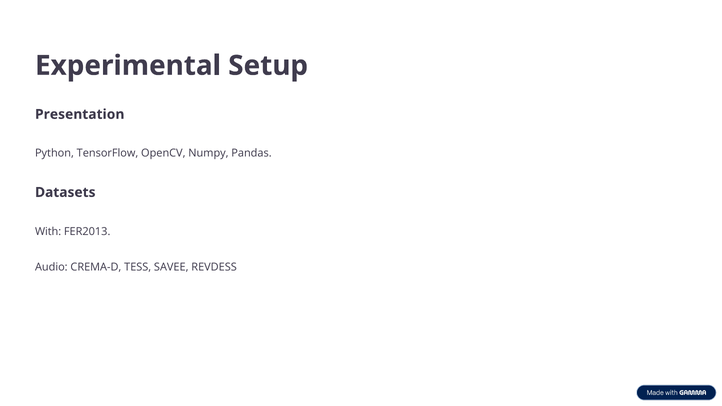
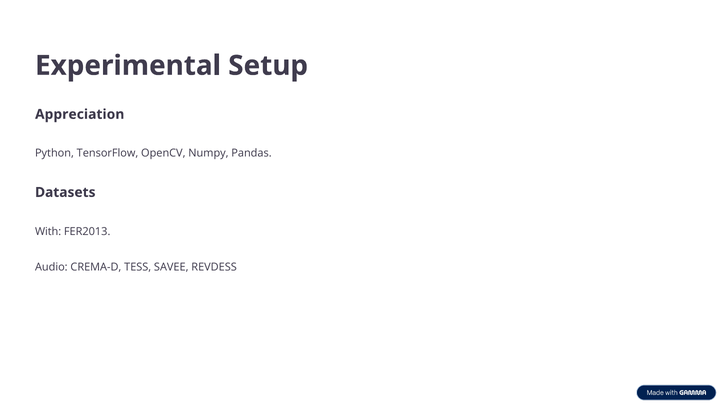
Presentation: Presentation -> Appreciation (80, 114)
